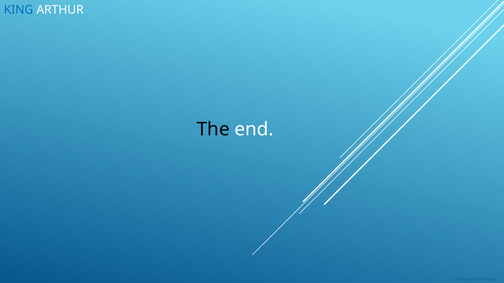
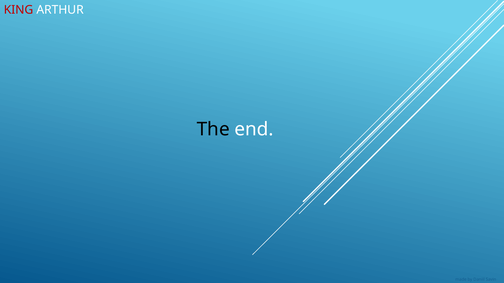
KING colour: blue -> red (19, 10)
